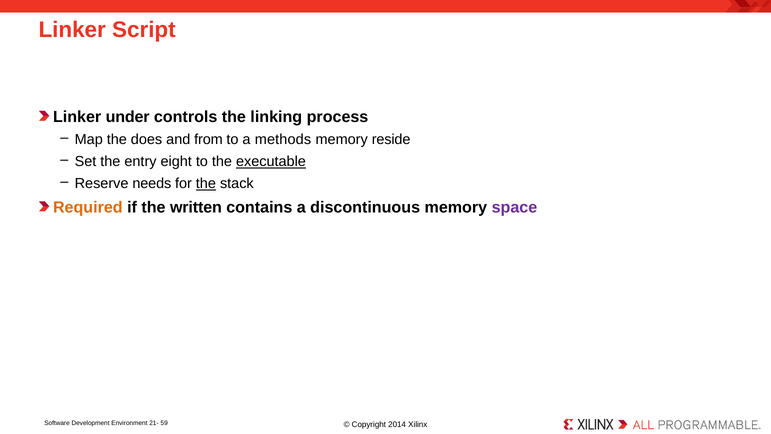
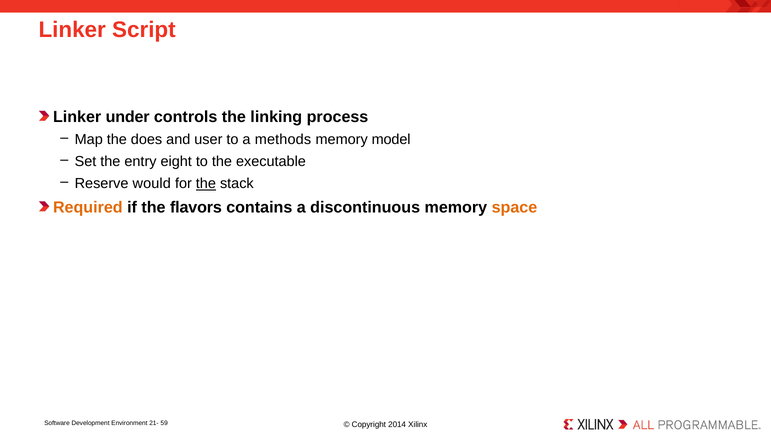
from: from -> user (208, 140)
reside: reside -> model (391, 140)
executable underline: present -> none (271, 162)
needs: needs -> would (152, 184)
written: written -> flavors (196, 207)
space colour: purple -> orange (514, 207)
